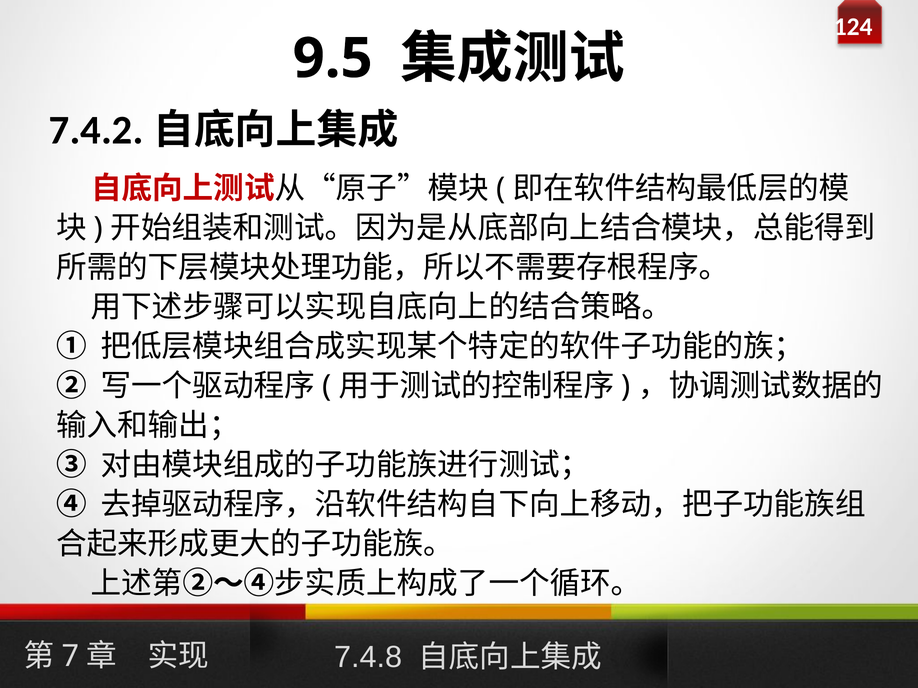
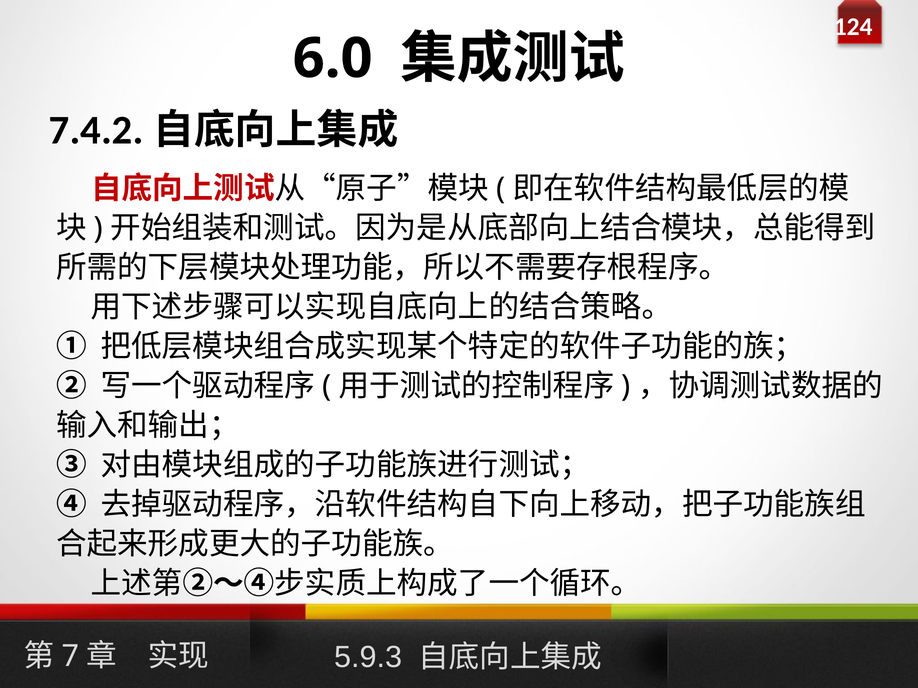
9.5: 9.5 -> 6.0 (333, 59)
7.4.8: 7.4.8 -> 5.9.3 (368, 658)
